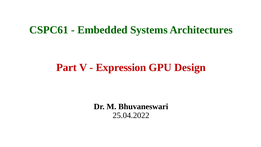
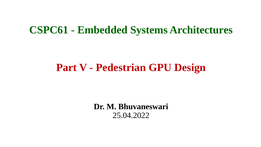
Expression: Expression -> Pedestrian (121, 67)
